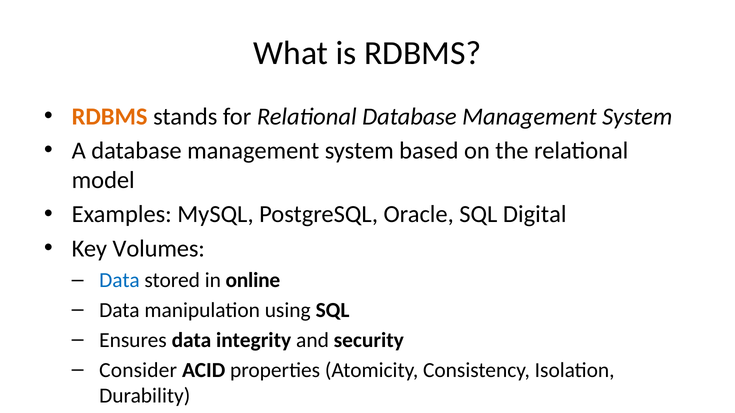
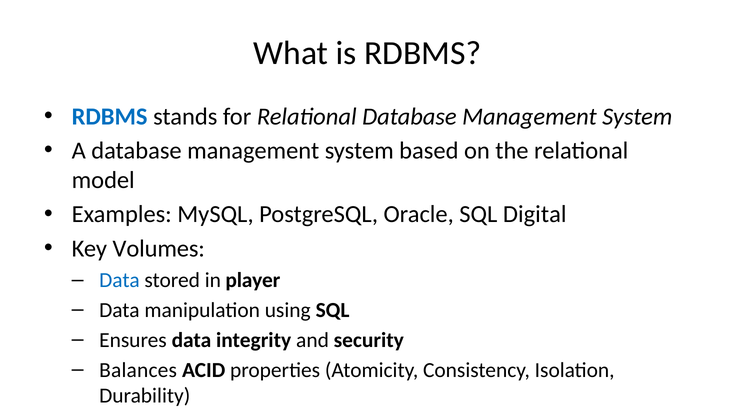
RDBMS colour: orange -> blue (110, 117)
online: online -> player (253, 280)
Consider: Consider -> Balances (138, 370)
